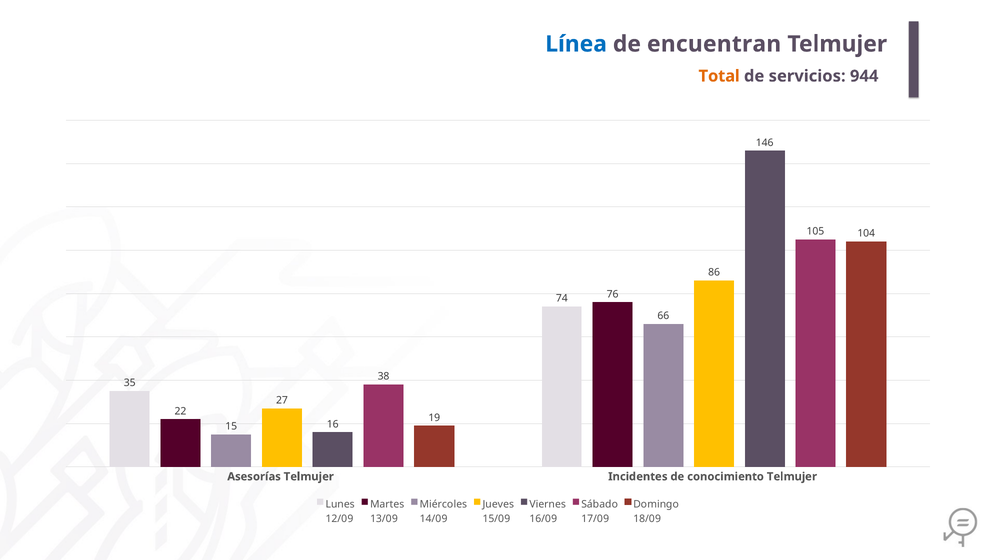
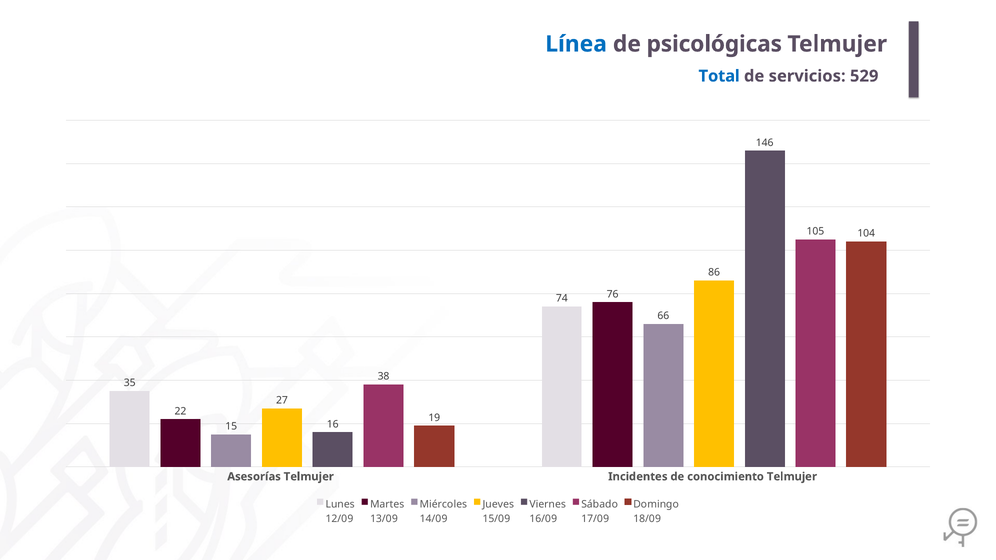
encuentran: encuentran -> psicológicas (714, 44)
Total colour: orange -> blue (719, 76)
944: 944 -> 529 (864, 76)
